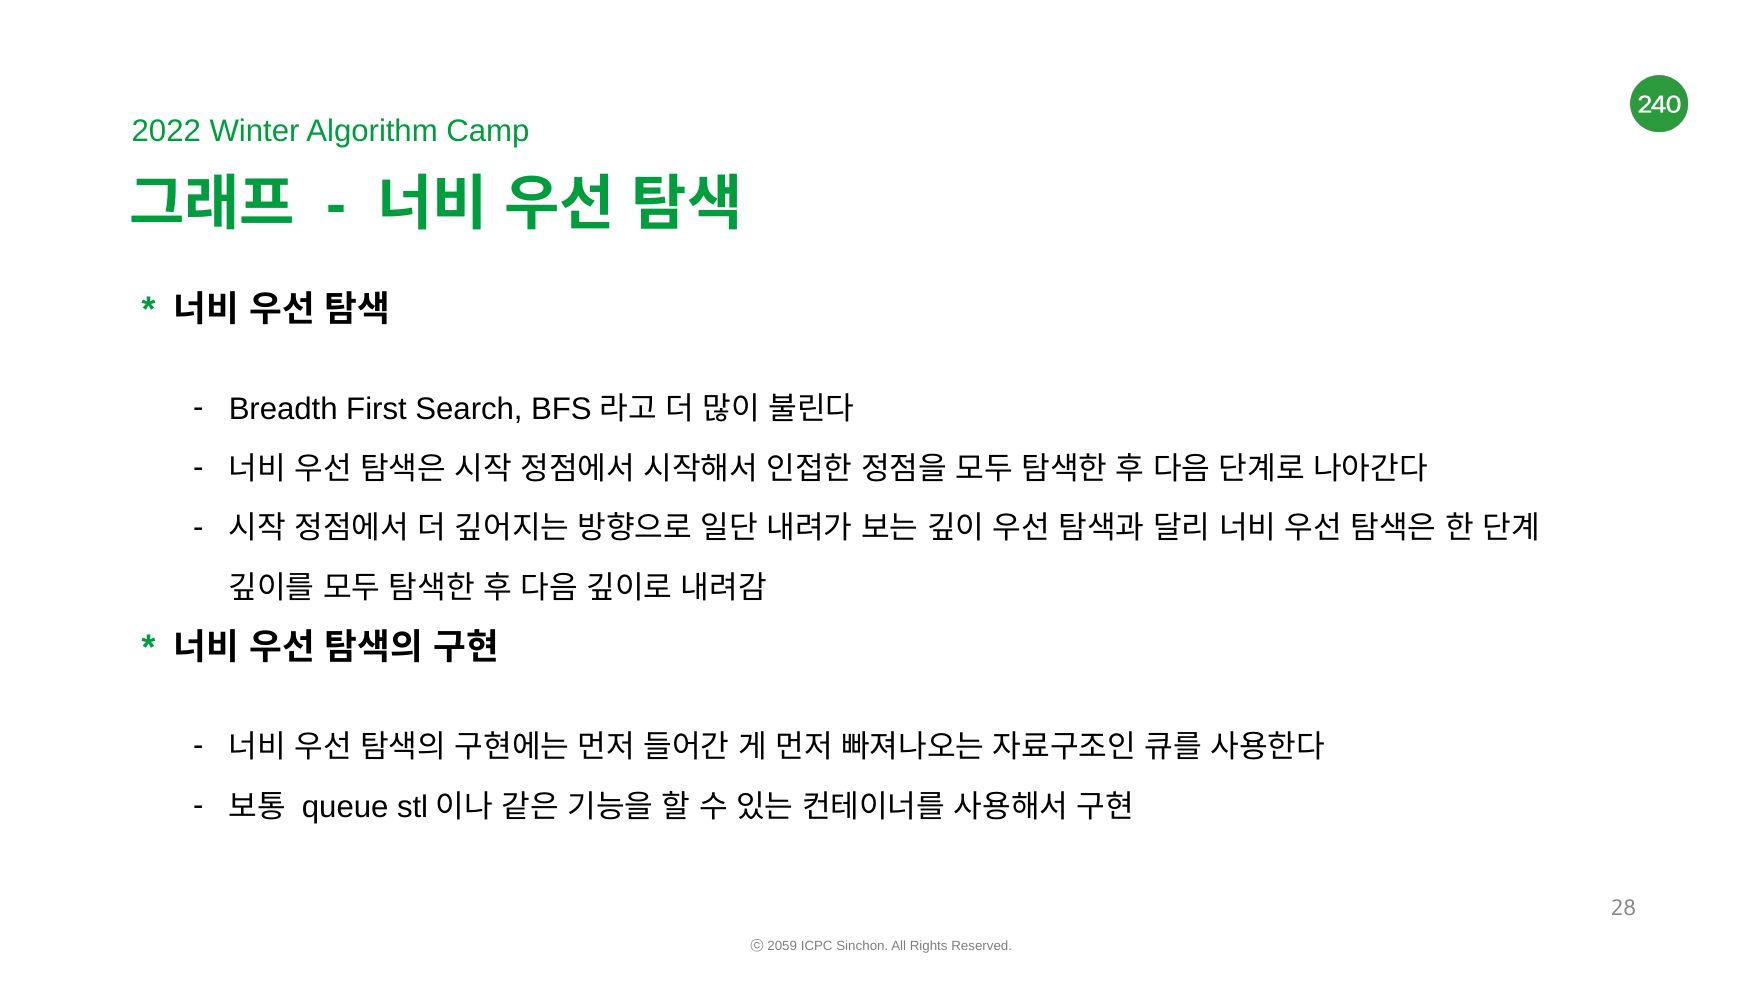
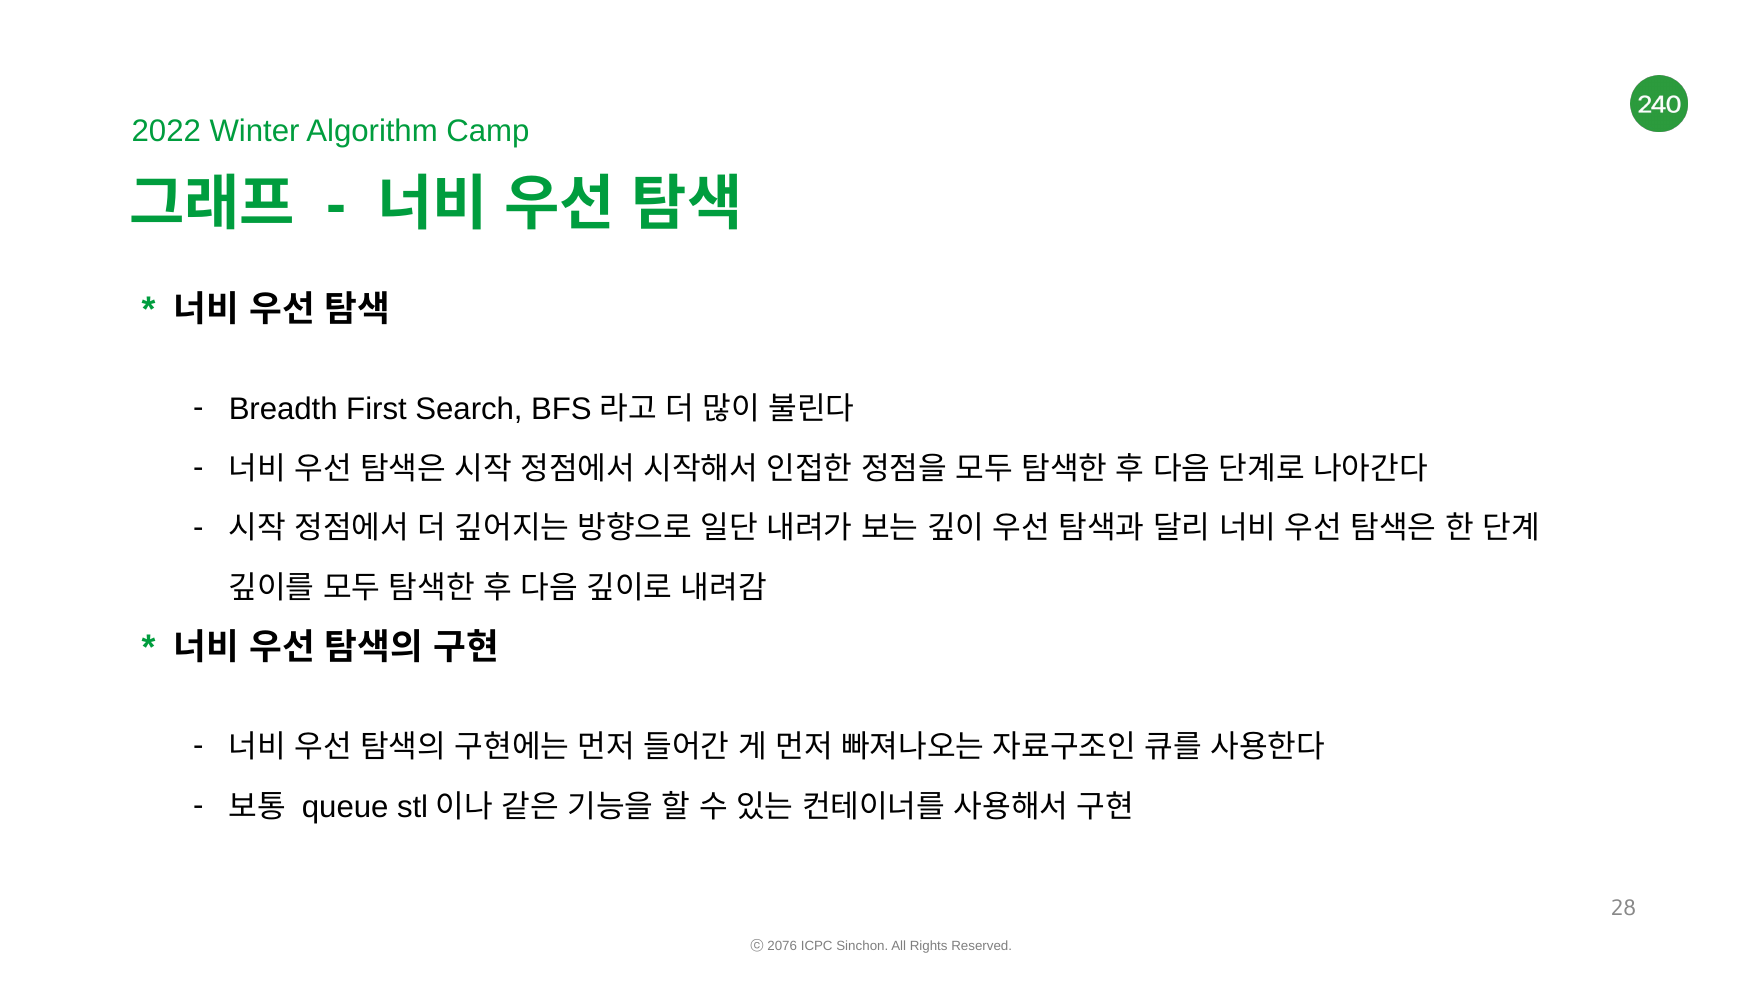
2059: 2059 -> 2076 (782, 947)
